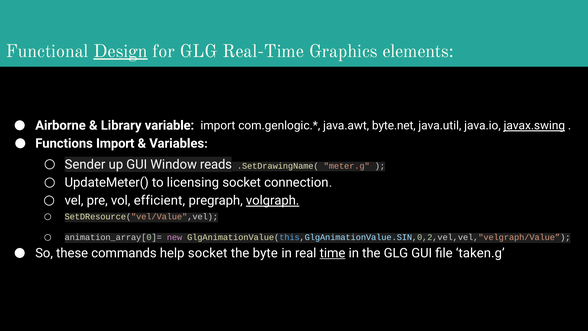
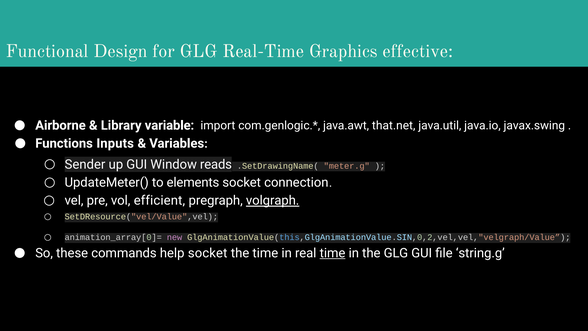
Design underline: present -> none (121, 51)
elements: elements -> effective (418, 51)
byte.net: byte.net -> that.net (394, 126)
javax.swing underline: present -> none (534, 126)
Functions Import: Import -> Inputs (115, 143)
licensing: licensing -> elements (193, 182)
the byte: byte -> time (265, 253)
taken.g: taken.g -> string.g (480, 253)
